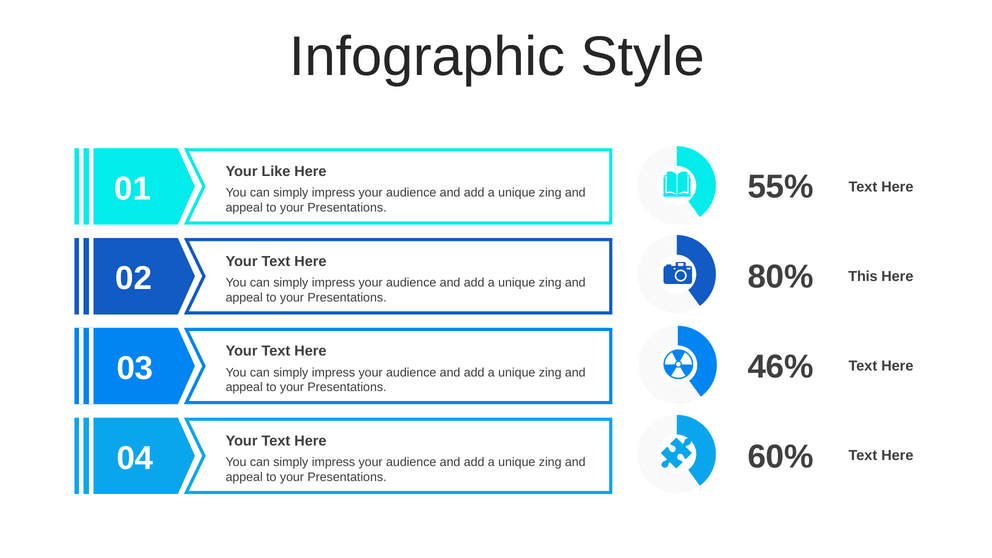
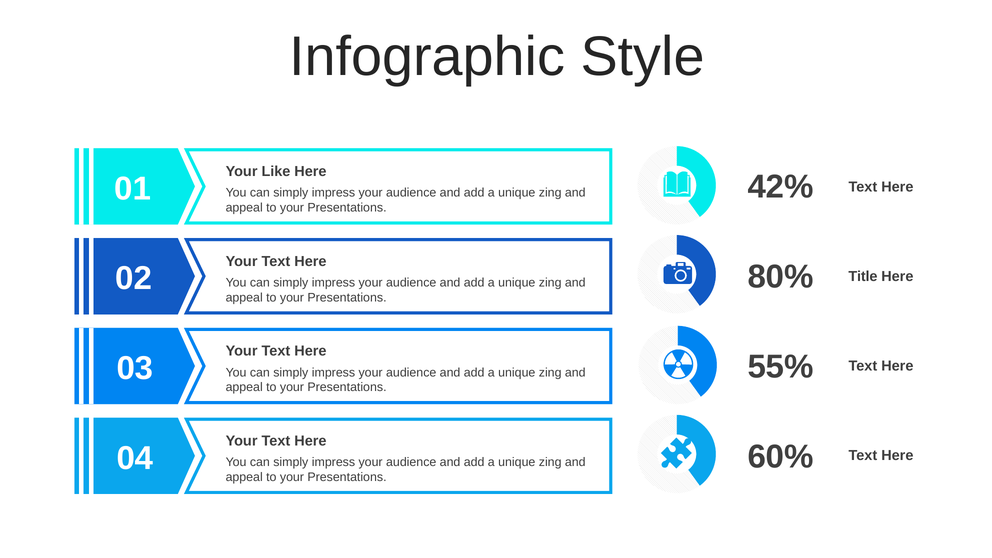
55%: 55% -> 42% (781, 187)
This: This -> Title (863, 276)
46%: 46% -> 55% (781, 367)
